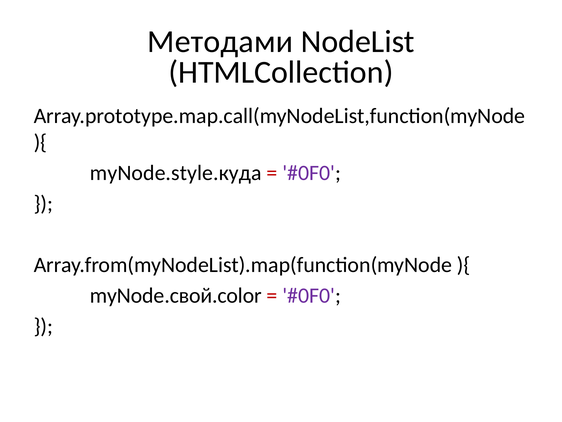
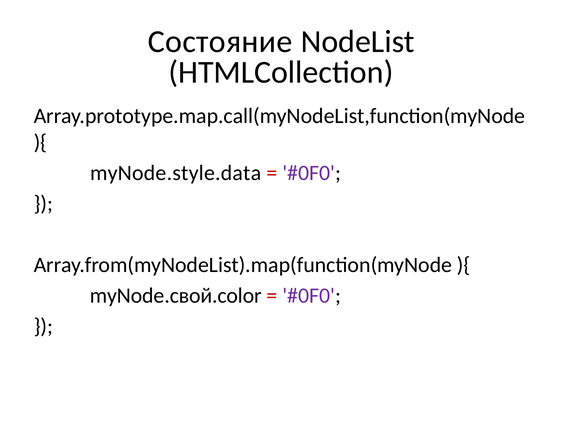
Методами: Методами -> Состояние (220, 41)
myNode.style.куда: myNode.style.куда -> myNode.style.data (176, 173)
